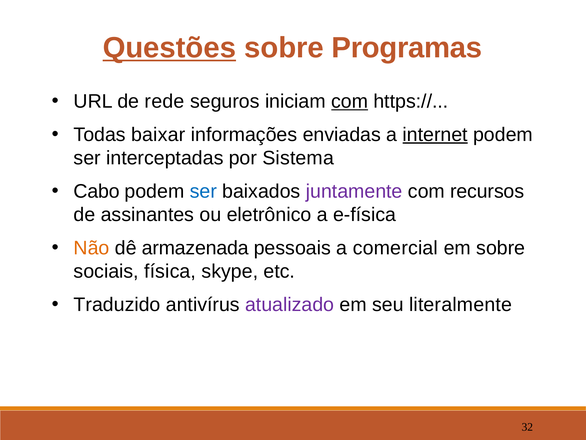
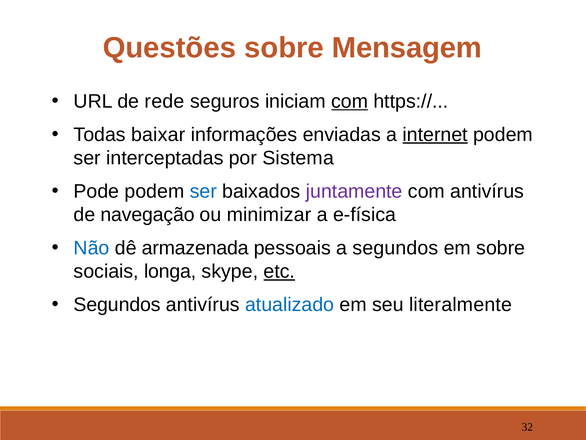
Questões underline: present -> none (169, 48)
Programas: Programas -> Mensagem (407, 48)
Cabo: Cabo -> Pode (96, 191)
com recursos: recursos -> antivírus (487, 191)
assinantes: assinantes -> navegação (148, 215)
eletrônico: eletrônico -> minimizar (269, 215)
Não colour: orange -> blue (92, 248)
a comercial: comercial -> segundos (395, 248)
física: física -> longa (170, 271)
etc underline: none -> present (279, 271)
Traduzido: Traduzido -> Segundos (117, 304)
atualizado colour: purple -> blue (290, 304)
